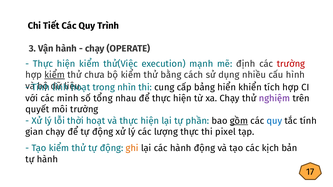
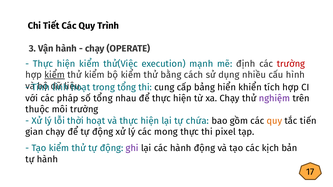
thử chưa: chưa -> kiểm (94, 75)
trong nhìn: nhìn -> tổng (127, 87)
minh: minh -> pháp (68, 98)
quyết: quyết -> thuộc (37, 110)
phần: phần -> chứa (197, 121)
gồm underline: present -> none (239, 121)
quy colour: blue -> orange (274, 121)
tắc tính: tính -> tiến (308, 121)
lượng: lượng -> mong (166, 132)
ghi colour: orange -> purple (132, 148)
